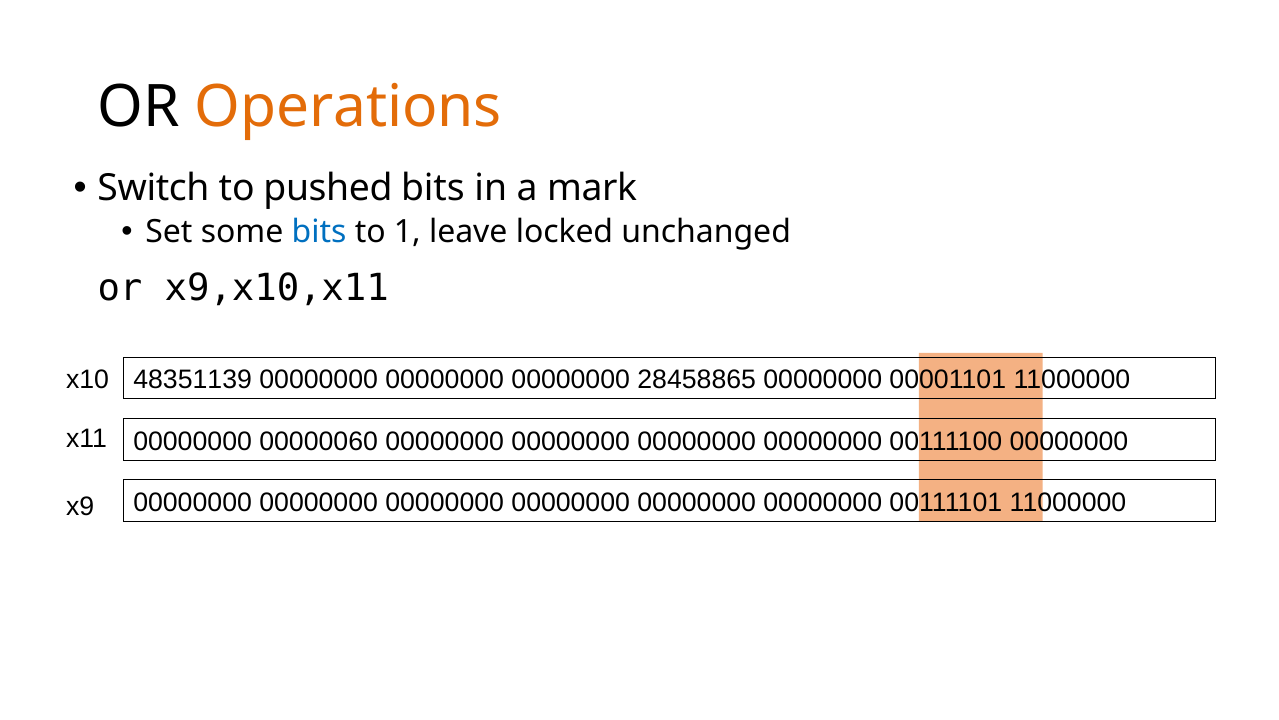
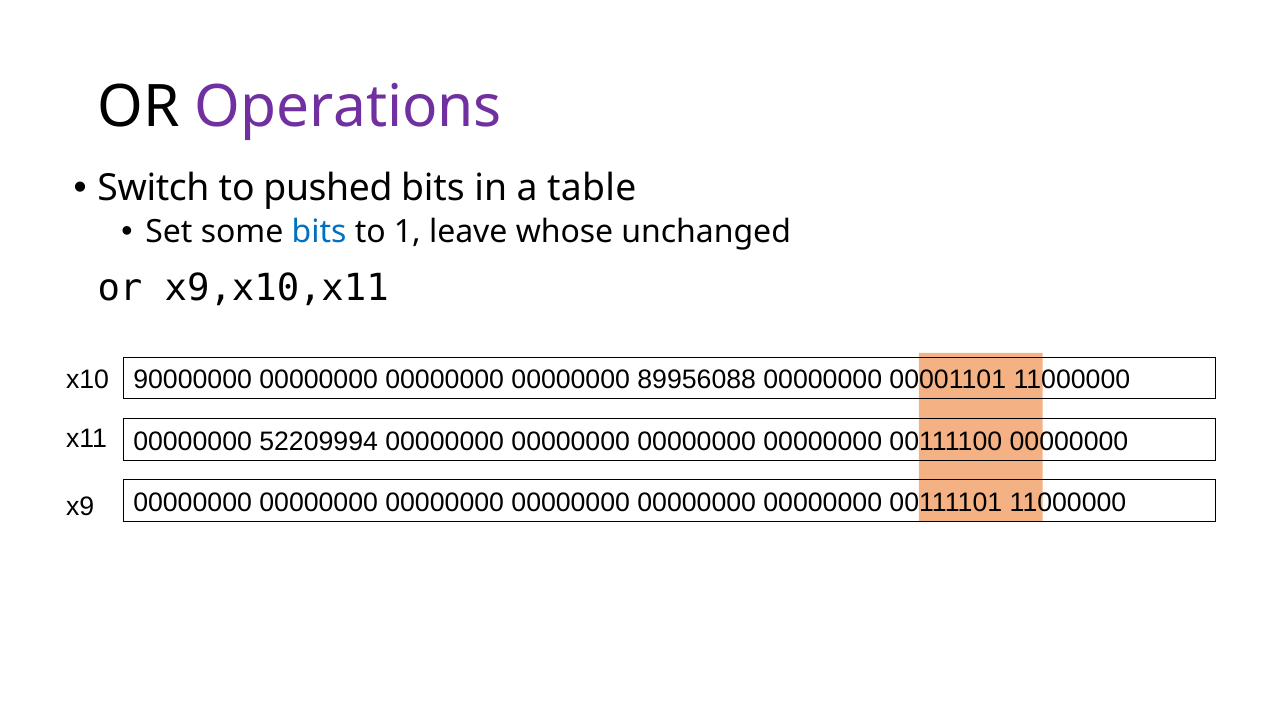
Operations colour: orange -> purple (348, 107)
mark: mark -> table (592, 188)
locked: locked -> whose (564, 232)
48351139: 48351139 -> 90000000 (193, 380)
28458865: 28458865 -> 89956088 (697, 380)
00000060: 00000060 -> 52209994 (319, 441)
